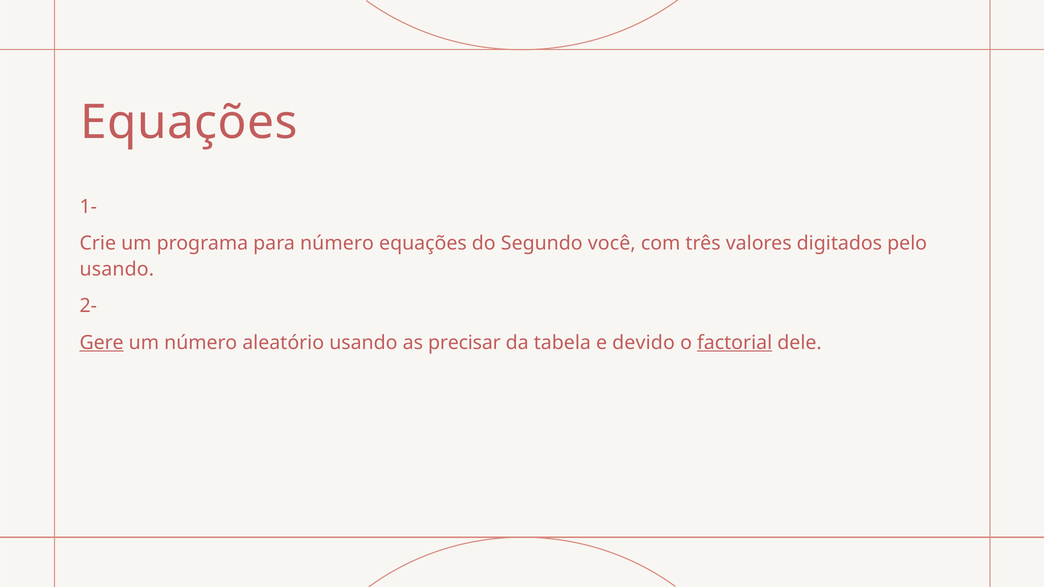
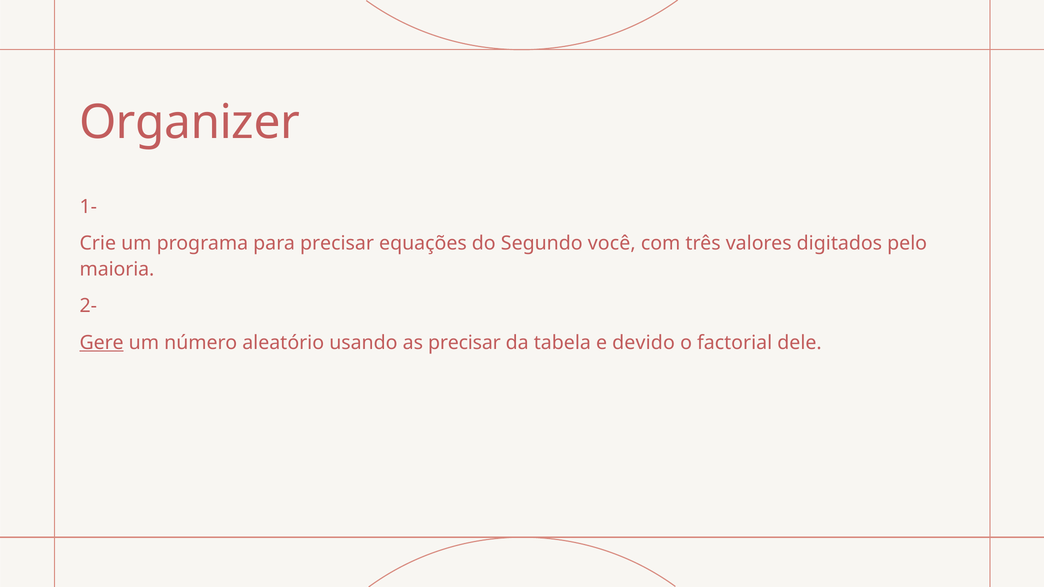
Equações: Equações -> Organizer (189, 122)
para número: número -> precisar (337, 244)
usando: usando -> maioria (117, 269)
factorial underline: present -> none (735, 343)
